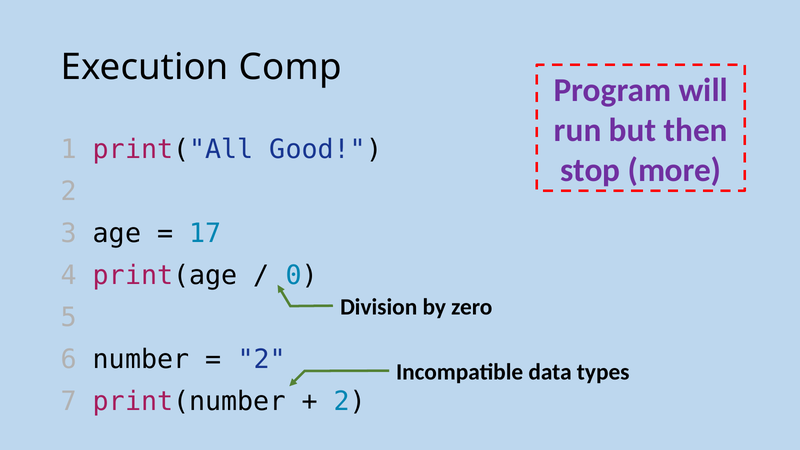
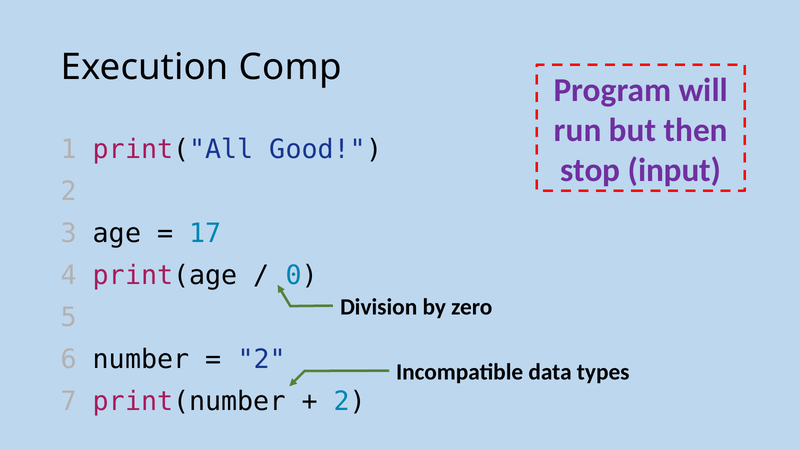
more: more -> input (675, 170)
